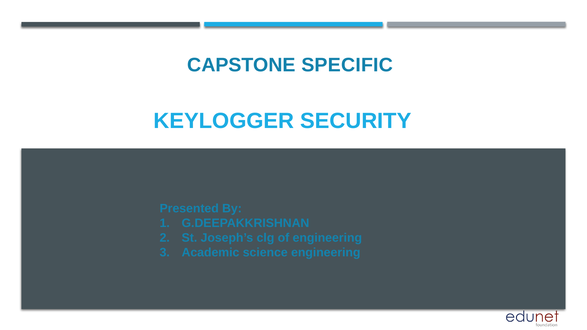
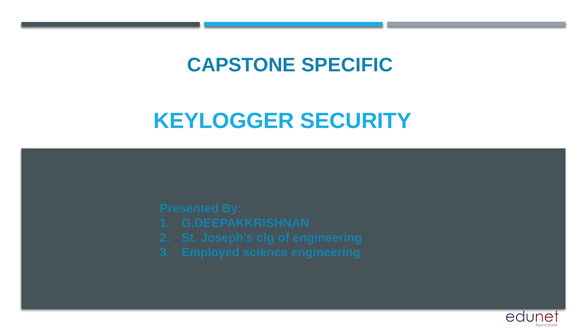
Academic: Academic -> Employed (211, 253)
